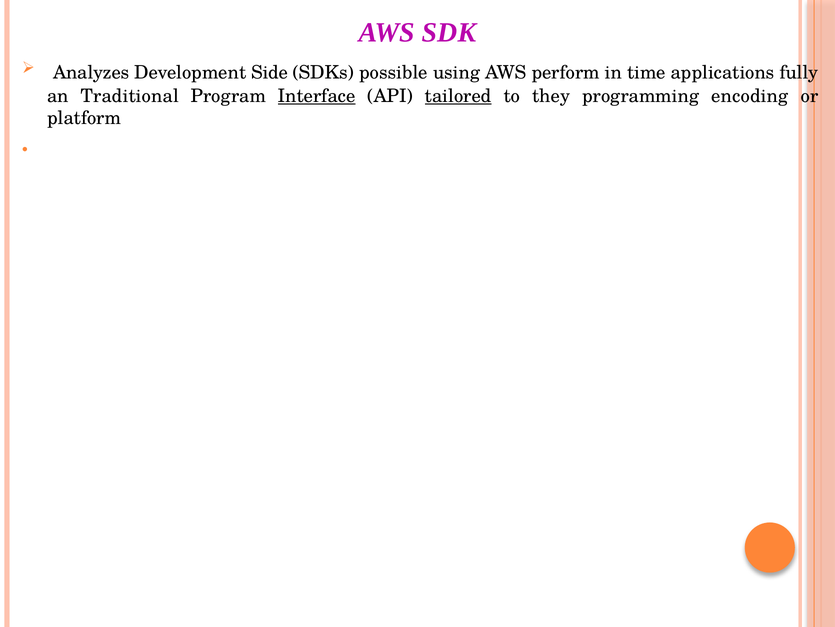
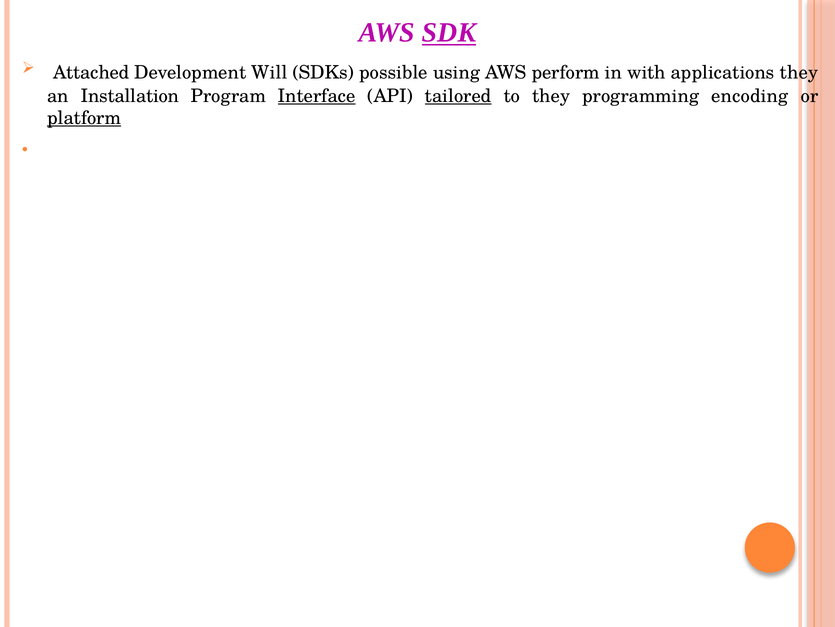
SDK underline: none -> present (449, 33)
Analyzes: Analyzes -> Attached (91, 73)
Side: Side -> Will (269, 73)
time: time -> with (646, 73)
applications fully: fully -> they (799, 73)
Traditional: Traditional -> Installation (130, 96)
platform underline: none -> present (84, 118)
